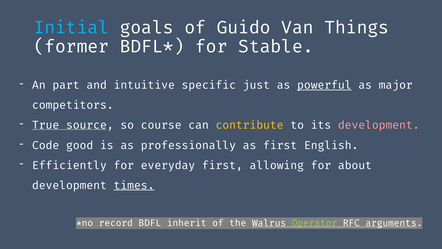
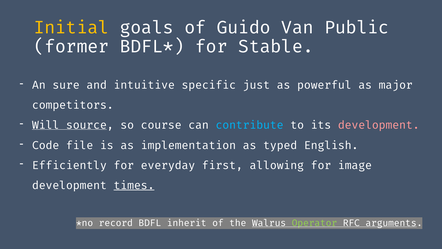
Initial colour: light blue -> yellow (71, 28)
Things: Things -> Public (357, 28)
part: part -> sure (66, 85)
powerful underline: present -> none (324, 85)
True: True -> Will (46, 125)
contribute colour: yellow -> light blue (250, 125)
good: good -> file (80, 145)
professionally: professionally -> implementation (188, 145)
as first: first -> typed (280, 145)
about: about -> image (355, 165)
